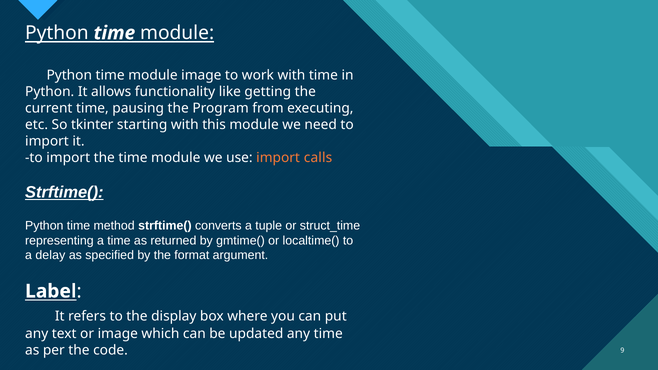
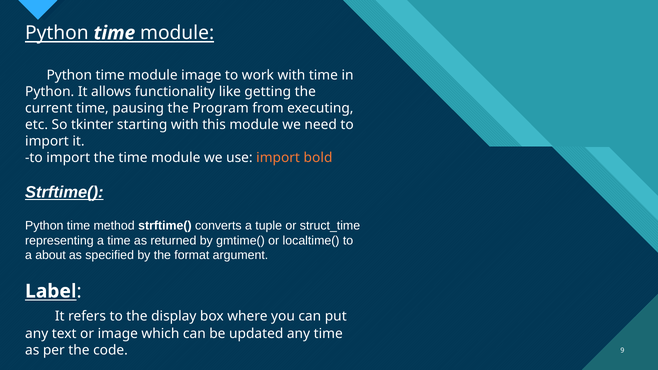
calls: calls -> bold (318, 158)
delay: delay -> about (50, 255)
